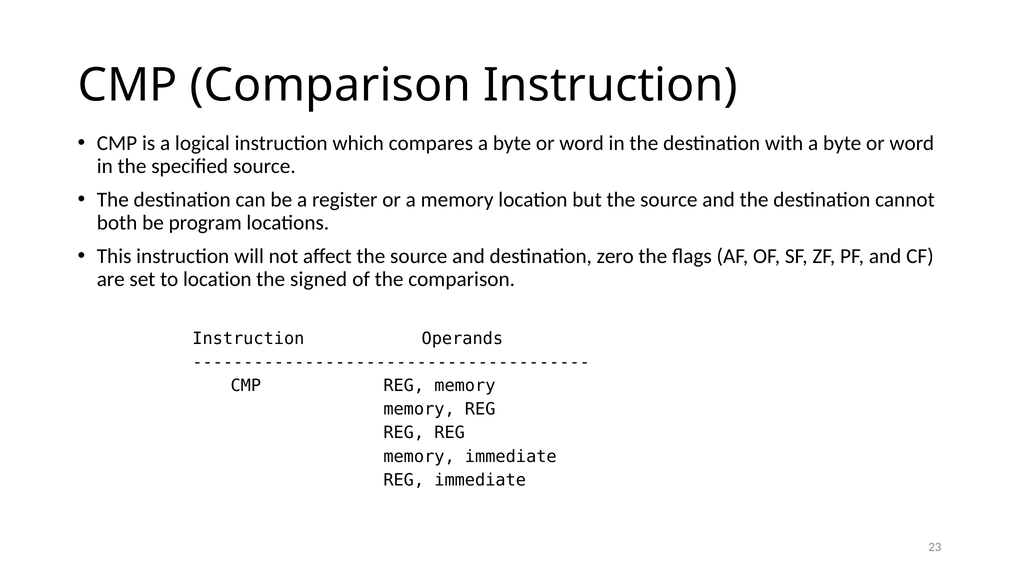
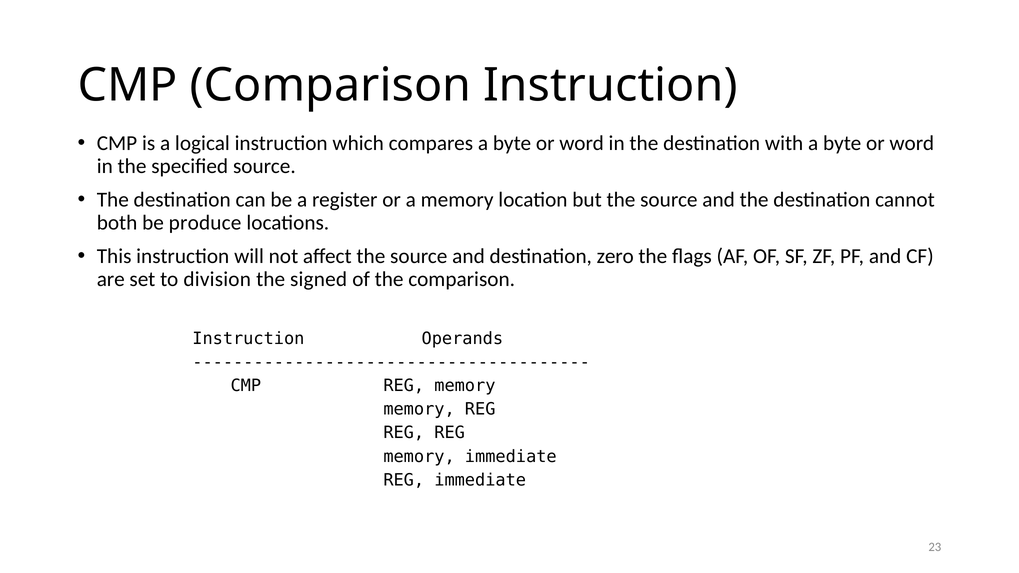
program: program -> produce (205, 223)
to location: location -> division (217, 279)
